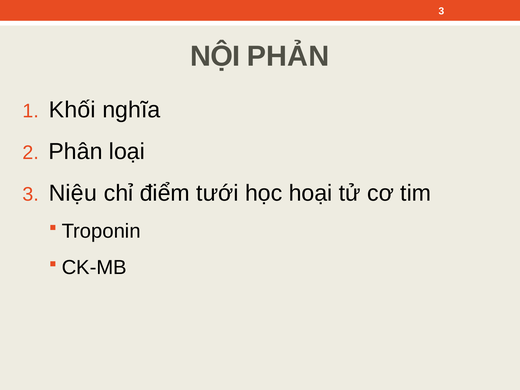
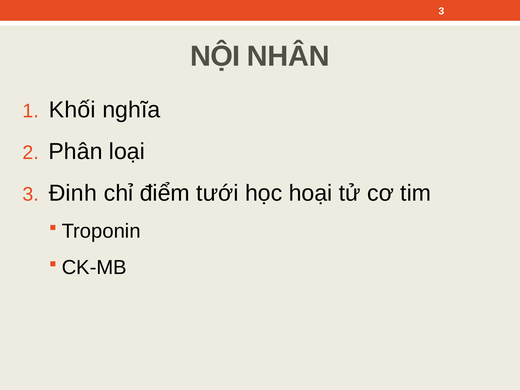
PHẢN: PHẢN -> NHÂN (288, 56)
Niệu: Niệu -> Đinh (73, 193)
